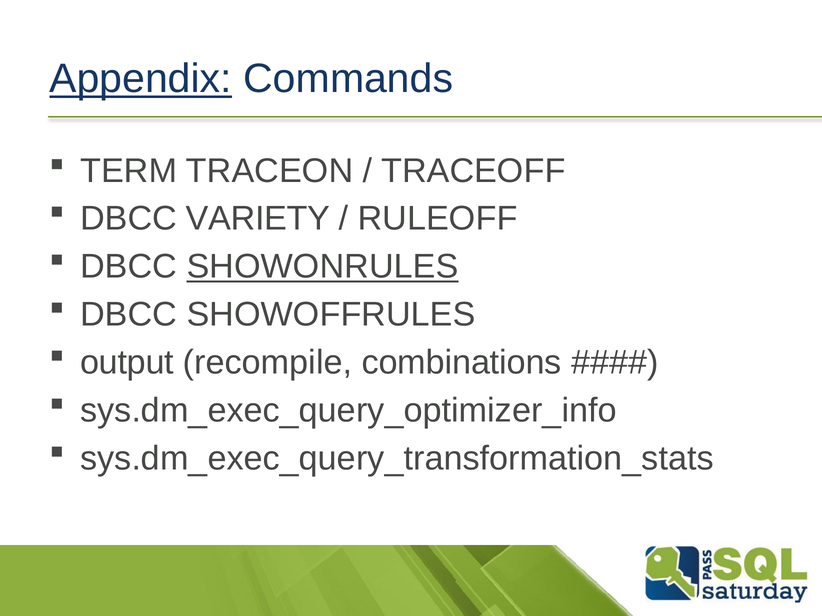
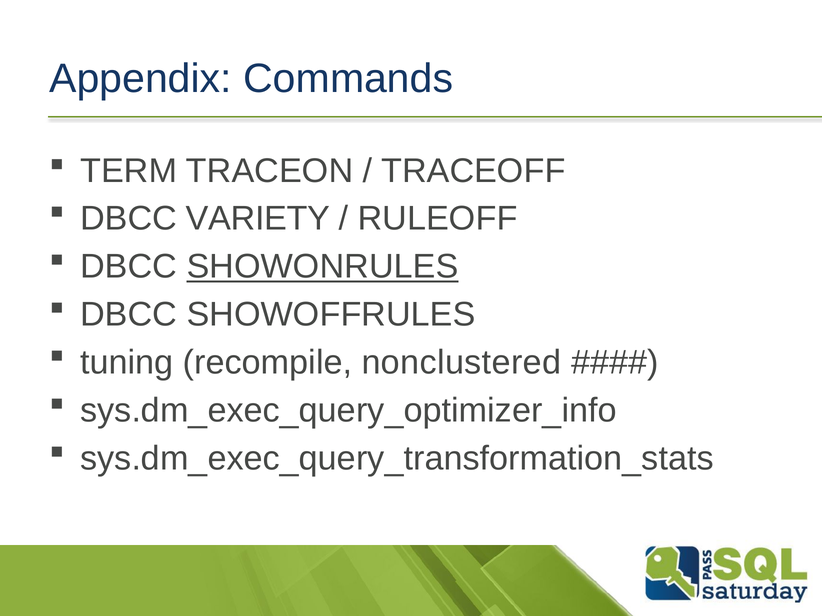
Appendix underline: present -> none (141, 79)
output: output -> tuning (127, 363)
combinations: combinations -> nonclustered (461, 363)
